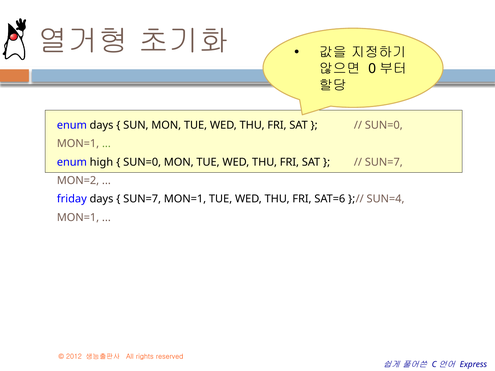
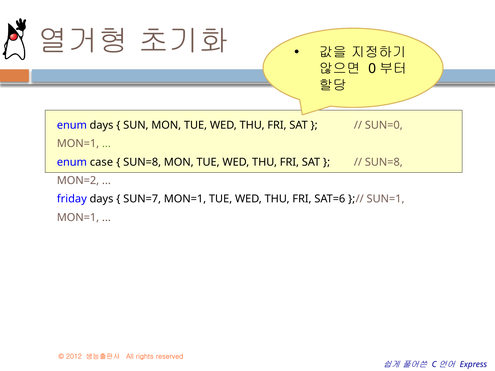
high: high -> case (101, 162)
SUN=0: SUN=0 -> SUN=8 (142, 162)
SUN=7: SUN=7 -> SUN=8 (384, 162)
SUN=4: SUN=4 -> SUN=1 (386, 199)
